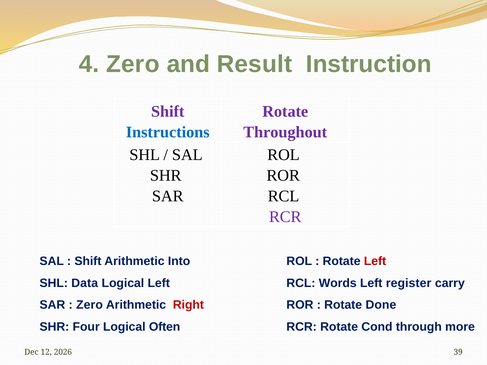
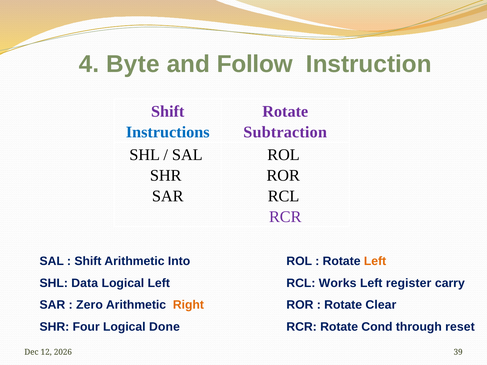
4 Zero: Zero -> Byte (133, 64)
Result: Result -> Follow (255, 64)
Throughout: Throughout -> Subtraction (285, 132)
Left colour: red -> orange (375, 261)
Words: Words -> Works (338, 283)
Right colour: red -> orange (188, 305)
Done: Done -> Clear (381, 305)
Often: Often -> Done (164, 327)
more: more -> reset (460, 327)
